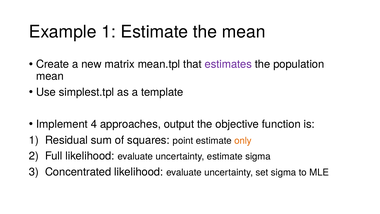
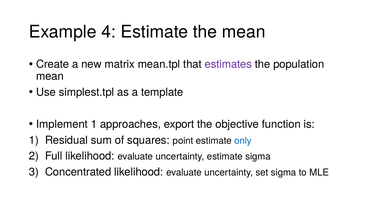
Example 1: 1 -> 4 (109, 32)
Implement 4: 4 -> 1 (94, 124)
output: output -> export (179, 124)
only colour: orange -> blue (243, 140)
